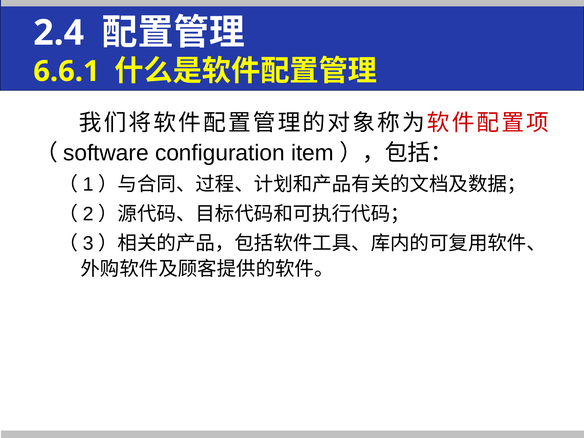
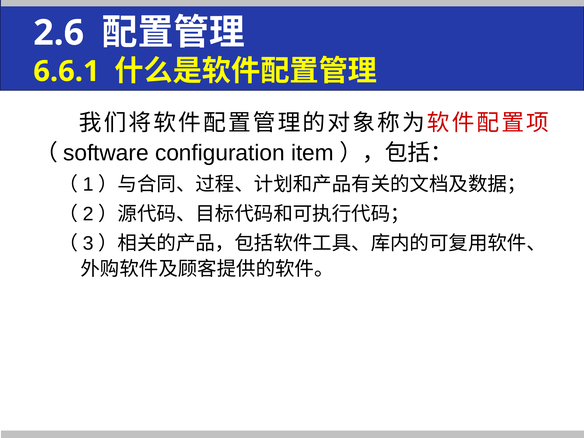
2.4: 2.4 -> 2.6 (59, 33)
